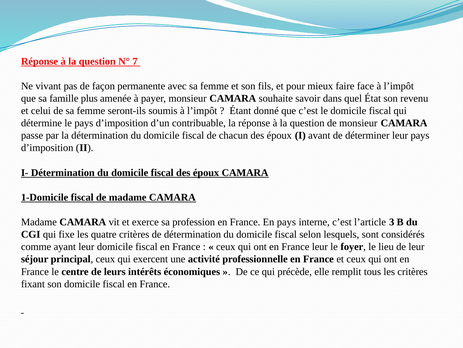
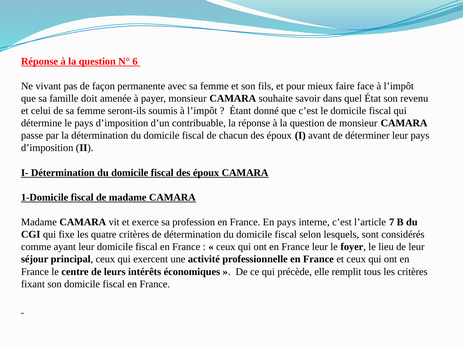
7: 7 -> 6 (135, 61)
plus: plus -> doit (89, 98)
3: 3 -> 7 (392, 222)
